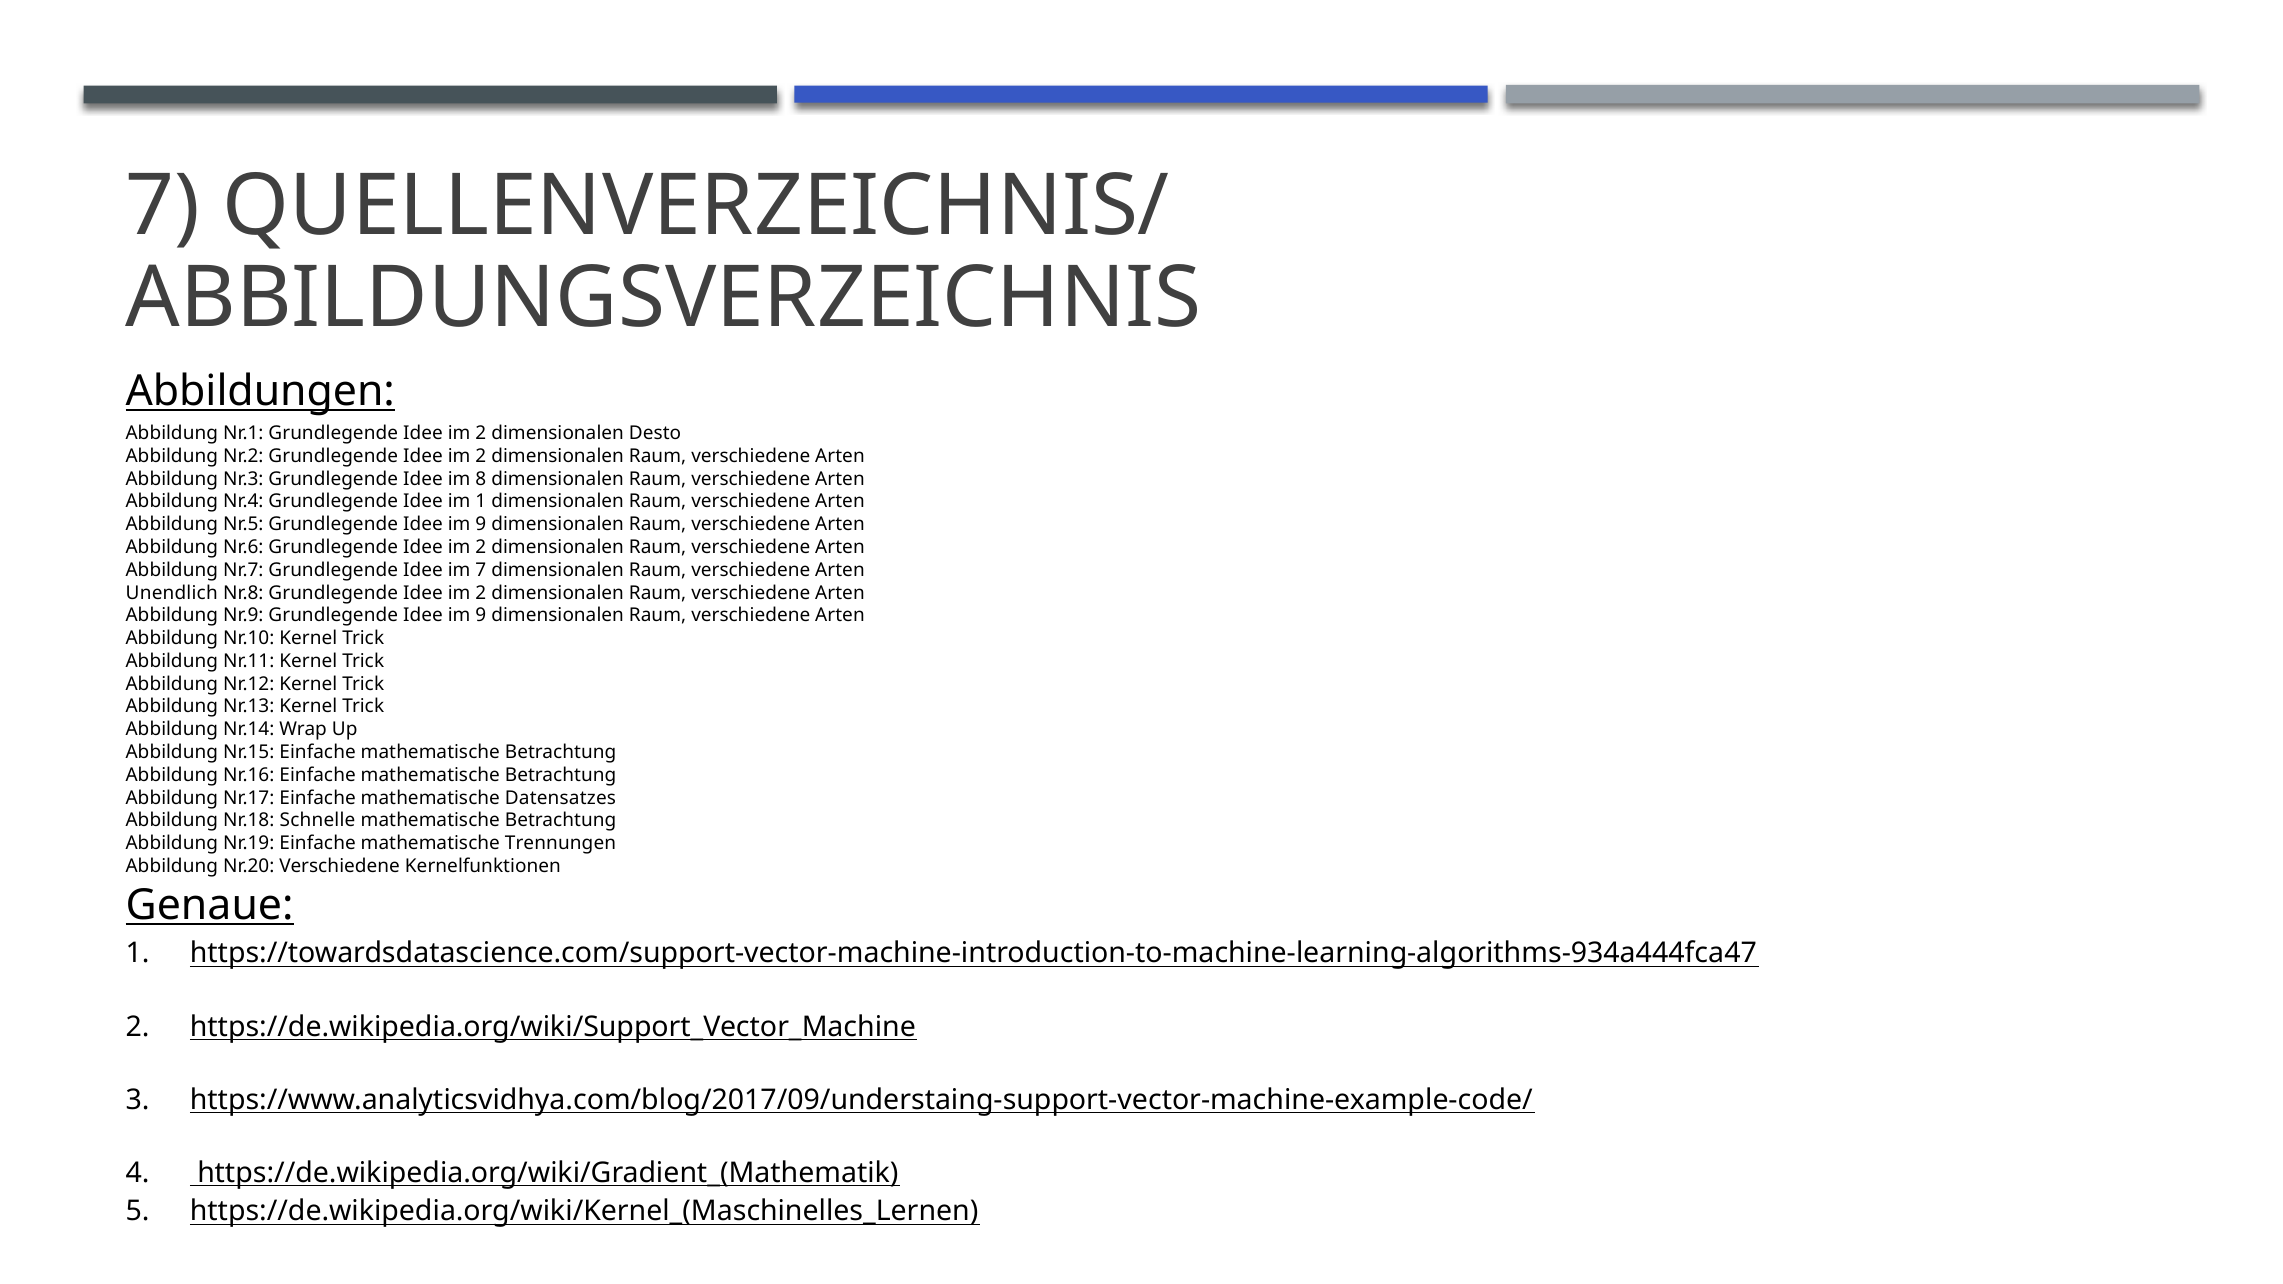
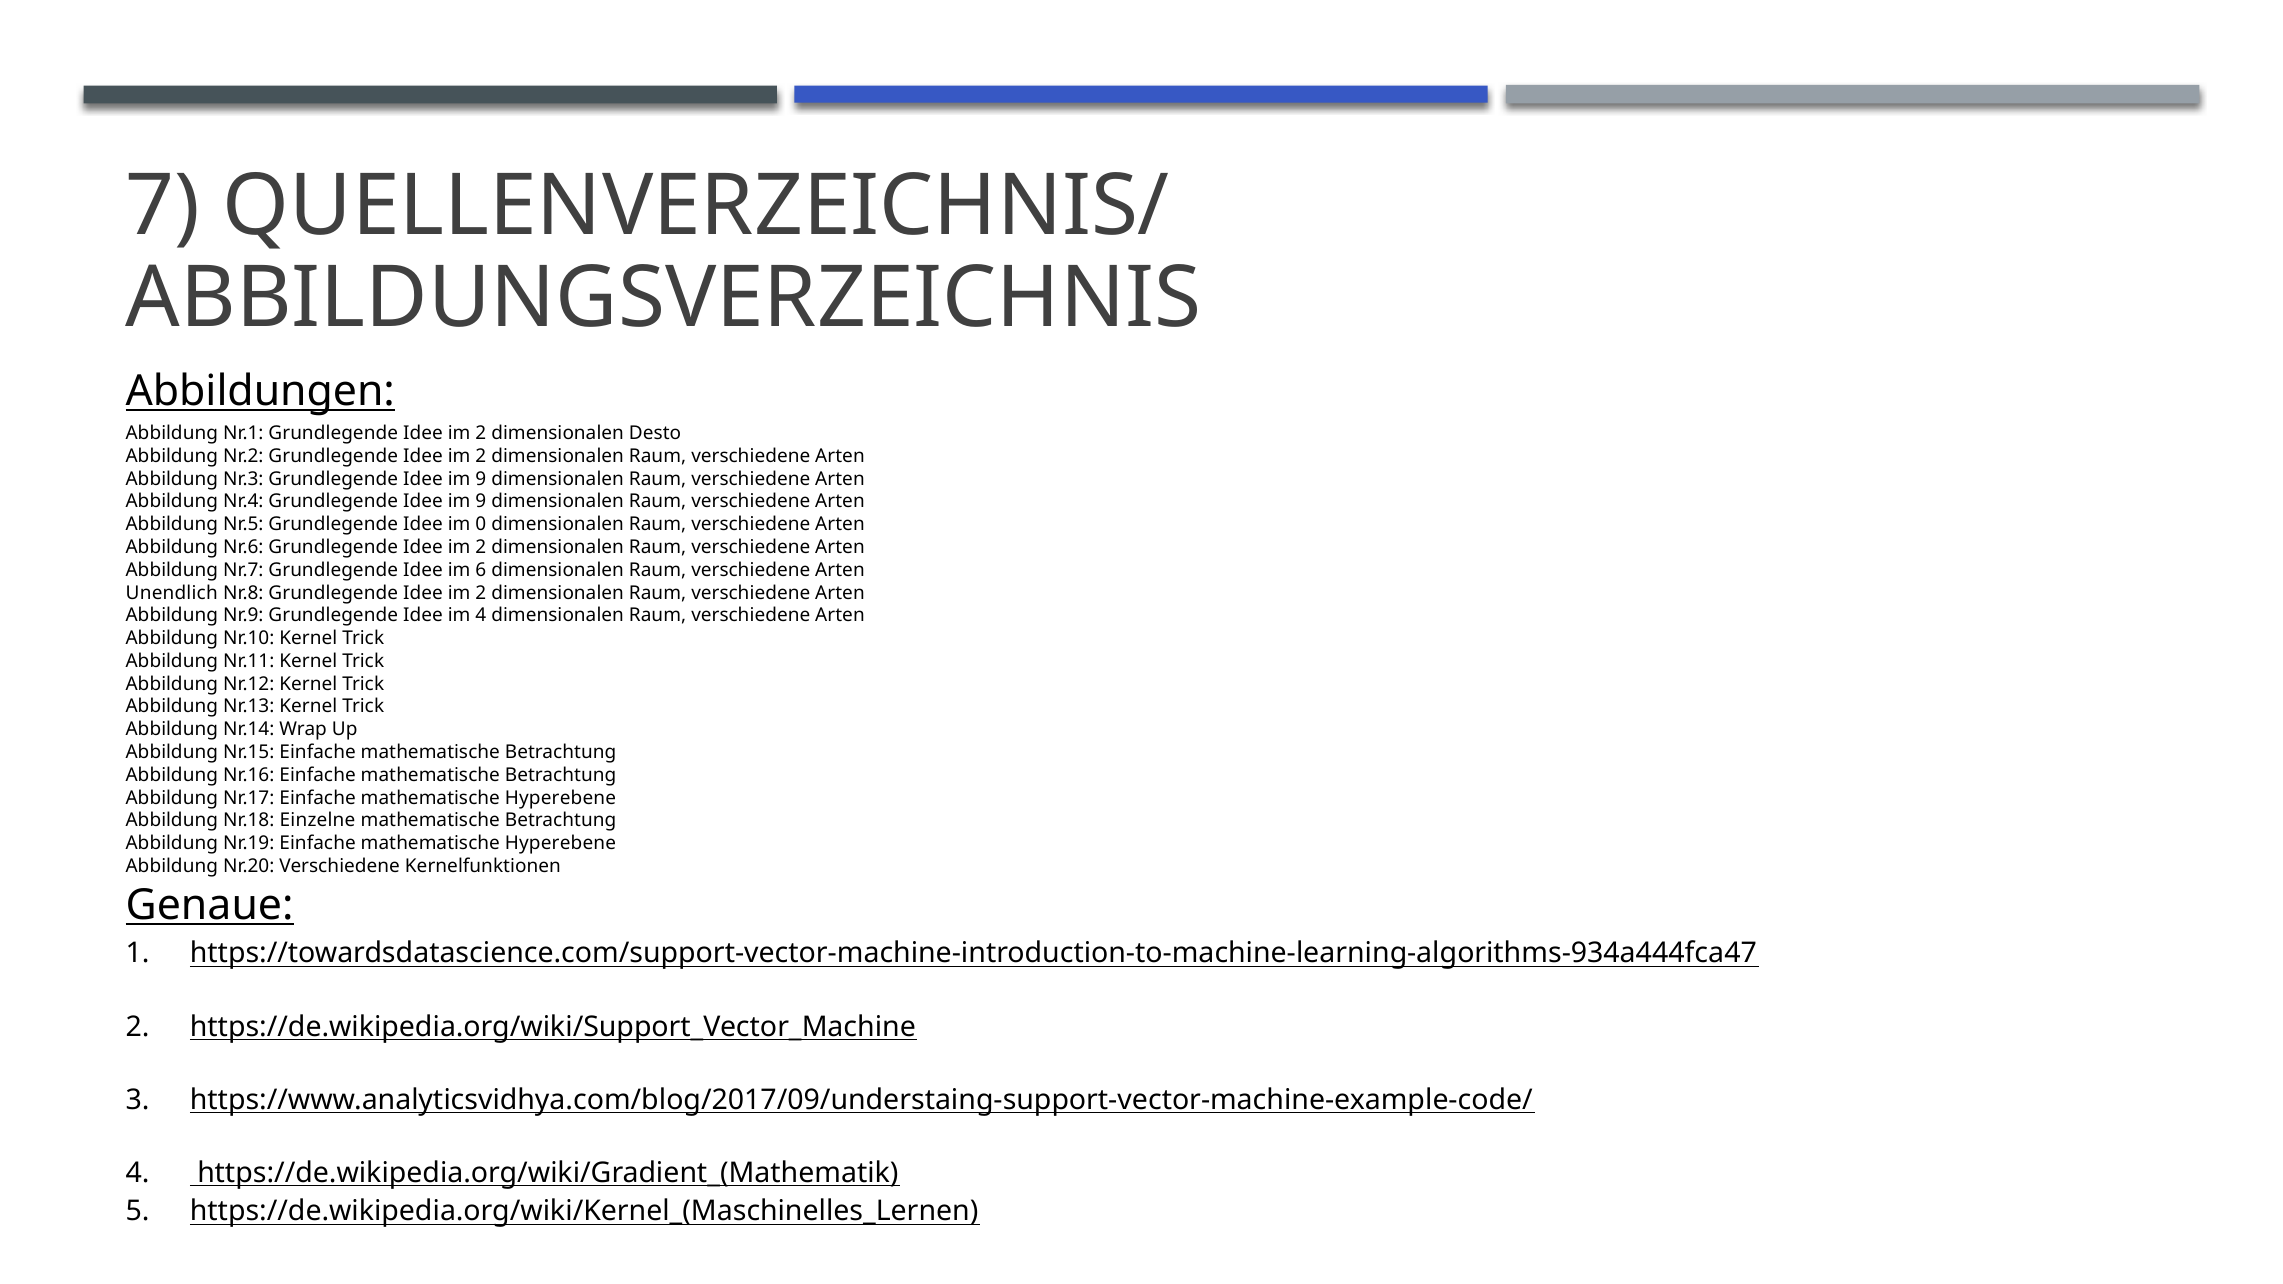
8: 8 -> 9 (481, 479)
1: 1 -> 9 (481, 502)
9: 9 -> 0 (481, 525)
im 7: 7 -> 6 (481, 570)
9: 9 -> 4 (481, 616)
Nr.17 Einfache mathematische Datensatzes: Datensatzes -> Hyperebene (560, 798)
Schnelle: Schnelle -> Einzelne (318, 821)
Nr.19 Einfache mathematische Trennungen: Trennungen -> Hyperebene (560, 844)
